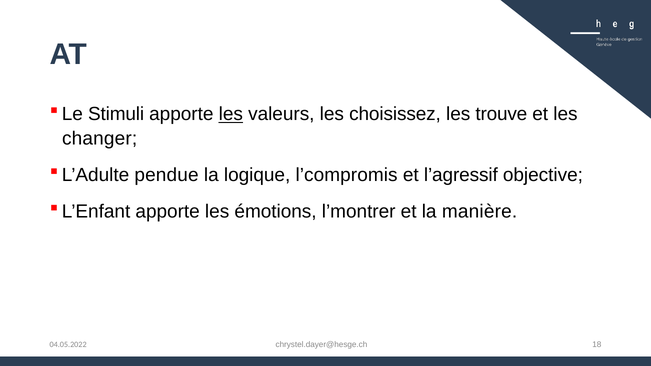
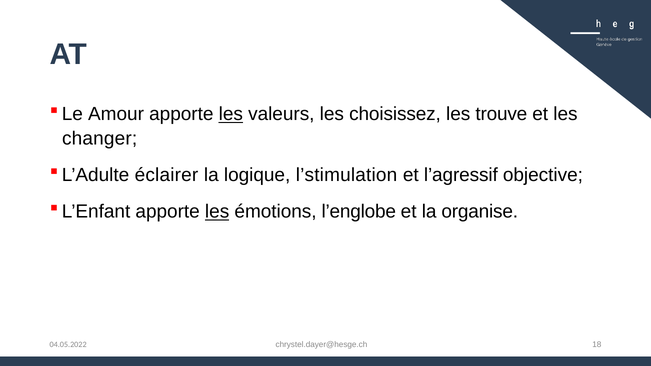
Stimuli: Stimuli -> Amour (116, 114)
pendue: pendue -> éclairer (166, 175)
l’compromis: l’compromis -> l’stimulation (347, 175)
les underline: none -> present (217, 212)
l’montrer: l’montrer -> l’englobe (359, 212)
manière: manière -> organise (480, 212)
